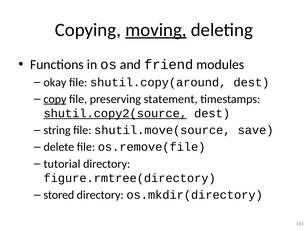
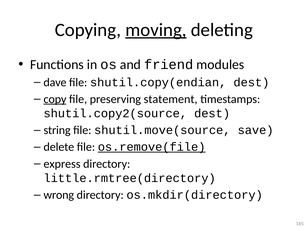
okay: okay -> dave (55, 82)
shutil.copy(around: shutil.copy(around -> shutil.copy(endian (158, 82)
shutil.copy2(source underline: present -> none (115, 113)
os.remove(file underline: none -> present (152, 147)
tutorial: tutorial -> express (62, 164)
figure.rmtree(directory: figure.rmtree(directory -> little.rmtree(directory (130, 178)
stored: stored -> wrong (59, 195)
